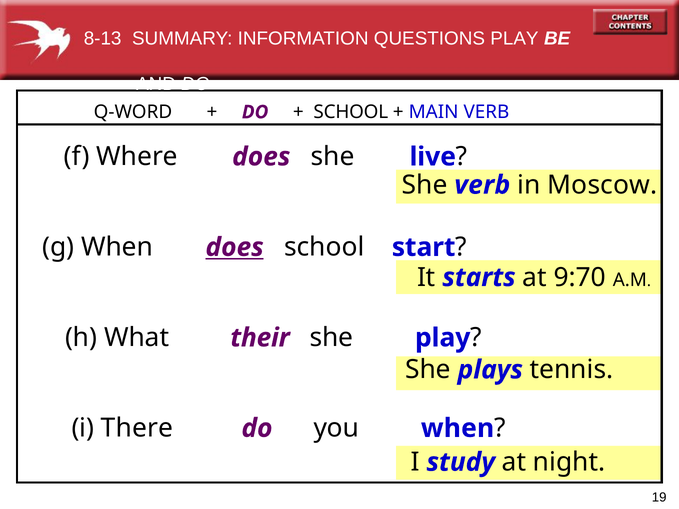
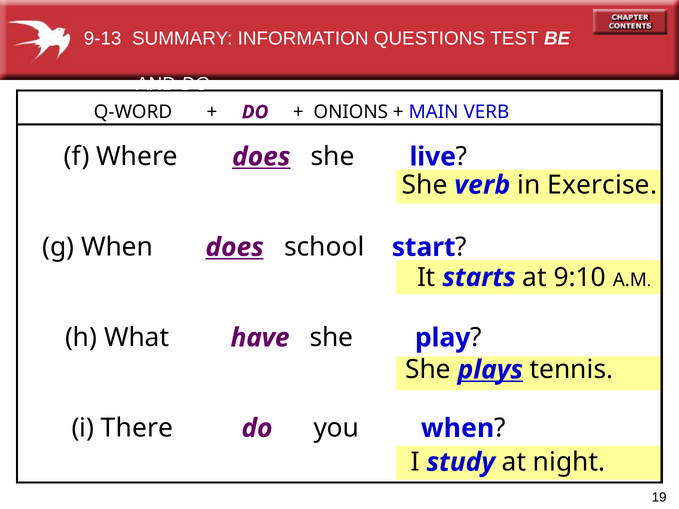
8-13: 8-13 -> 9-13 (103, 39)
QUESTIONS PLAY: PLAY -> TEST (514, 39)
SCHOOL: SCHOOL -> ONIONS (351, 112)
does underline: none -> present (261, 157)
Moscow: Moscow -> Exercise (602, 185)
9:70: 9:70 -> 9:10 (580, 278)
their: their -> have (260, 338)
plays underline: none -> present (490, 370)
